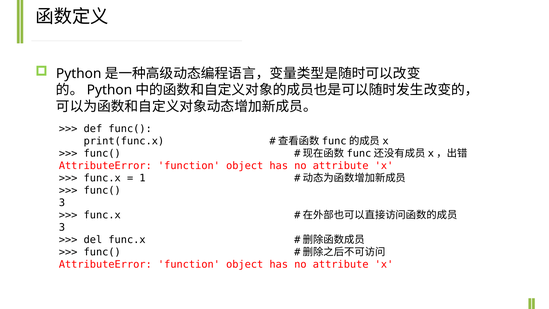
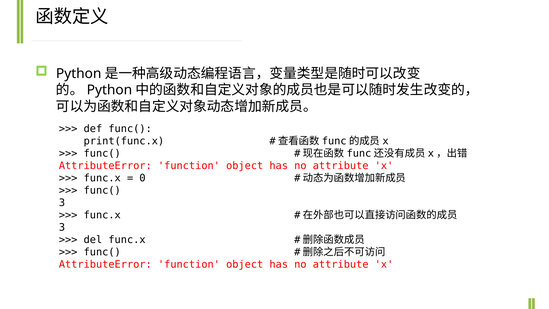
1: 1 -> 0 (142, 178)
